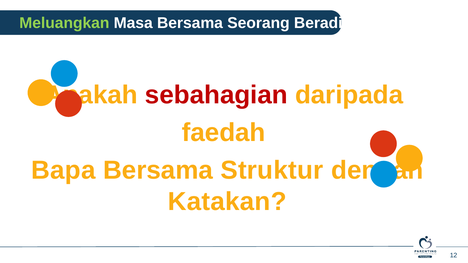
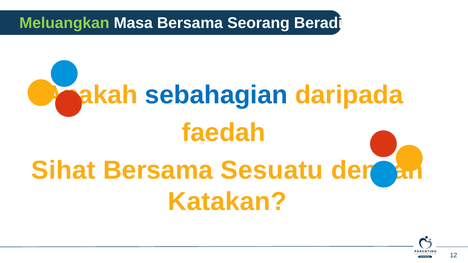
sebahagian colour: red -> blue (216, 95)
Bapa: Bapa -> Sihat (63, 171)
Struktur: Struktur -> Sesuatu (272, 171)
